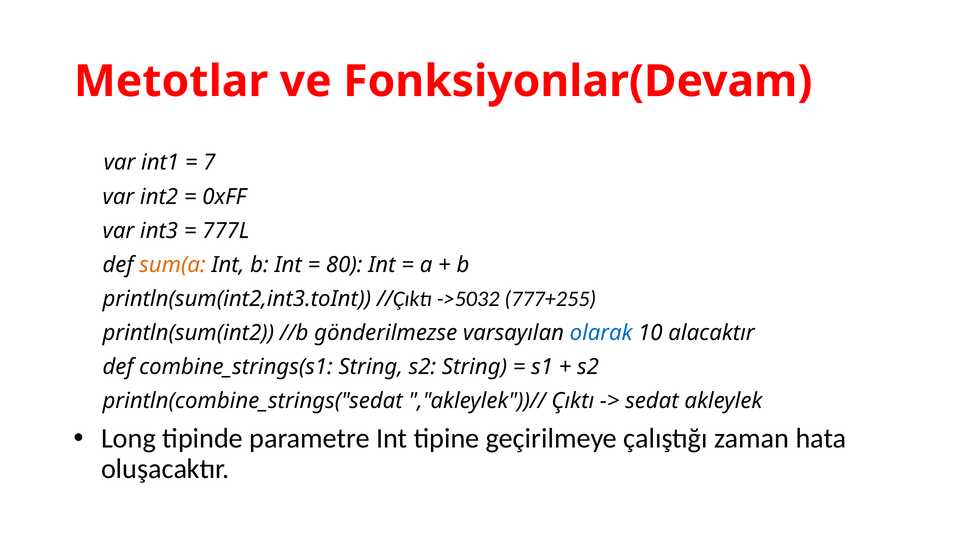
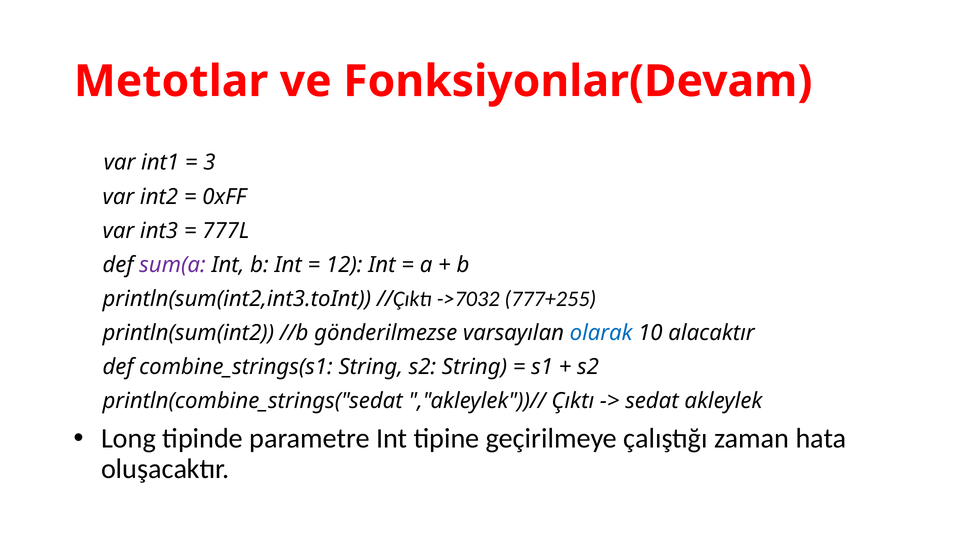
7: 7 -> 3 (209, 162)
sum(a colour: orange -> purple (172, 265)
80: 80 -> 12 (344, 265)
->5032: ->5032 -> ->7032 (468, 299)
